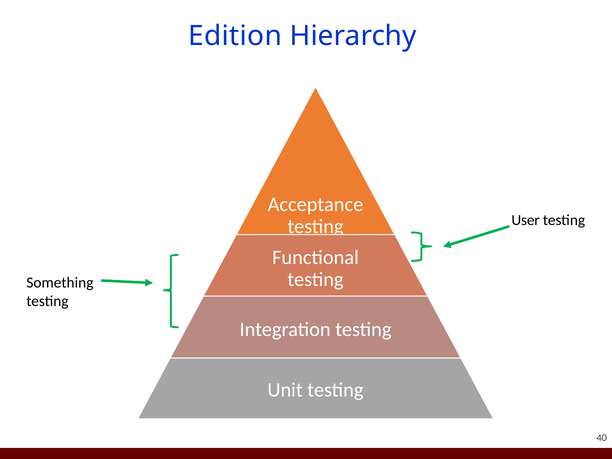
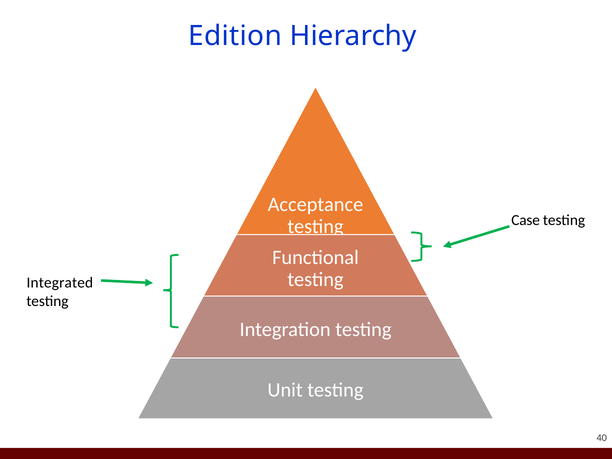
User: User -> Case (526, 220)
Something: Something -> Integrated (60, 283)
